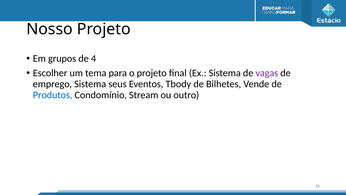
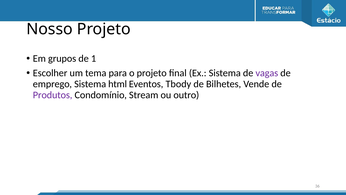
4: 4 -> 1 (94, 58)
seus: seus -> html (118, 84)
Produtos colour: blue -> purple (53, 95)
